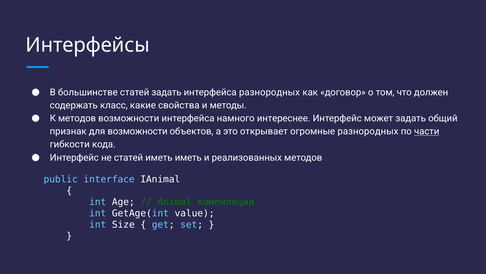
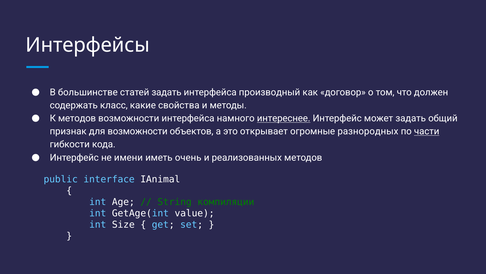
интерфейса разнородных: разнородных -> производный (270, 92)
интереснее underline: none -> present (284, 118)
не статей: статей -> имени (128, 157)
иметь иметь: иметь -> очень (188, 157)
Animal: Animal -> String (175, 202)
